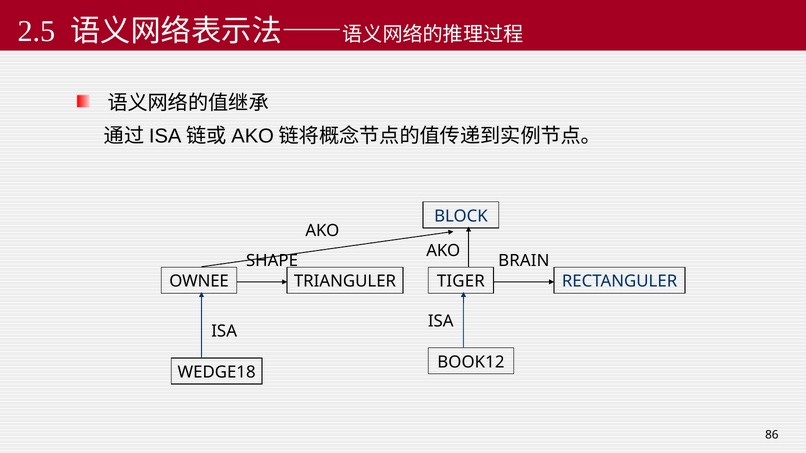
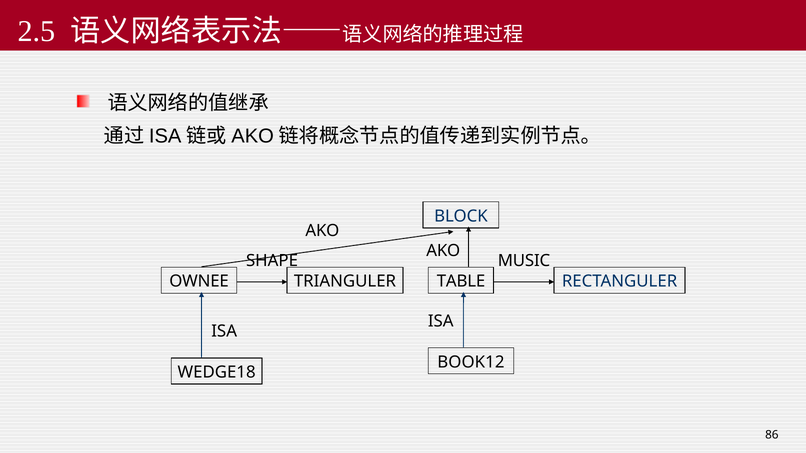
BRAIN: BRAIN -> MUSIC (524, 261)
TIGER: TIGER -> TABLE (461, 282)
